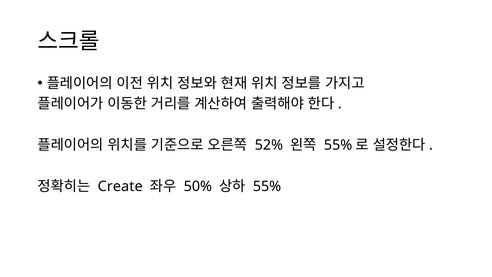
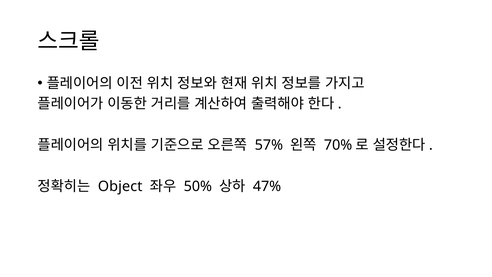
52%: 52% -> 57% (269, 145)
55%: 55% -> 70% (338, 145)
Create: Create -> Object (120, 186)
55%: 55% -> 47% (267, 186)
